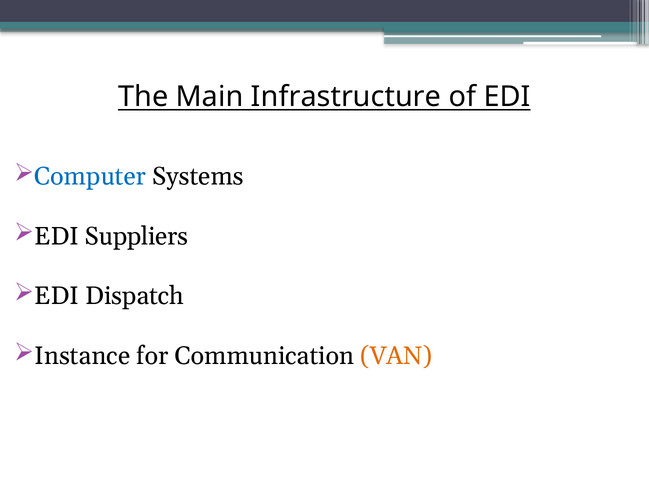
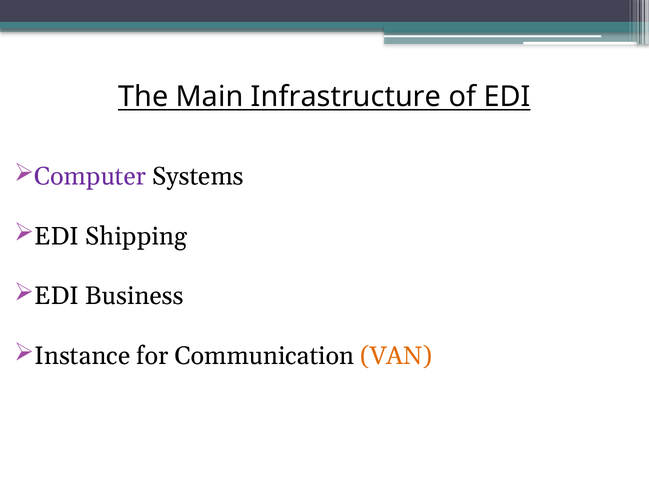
Computer colour: blue -> purple (90, 176)
Suppliers: Suppliers -> Shipping (136, 236)
Dispatch: Dispatch -> Business (134, 296)
